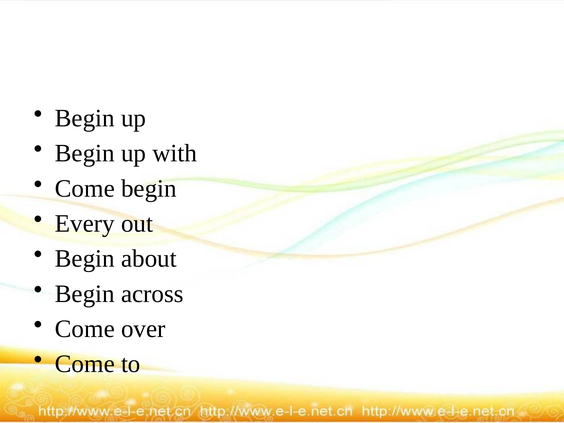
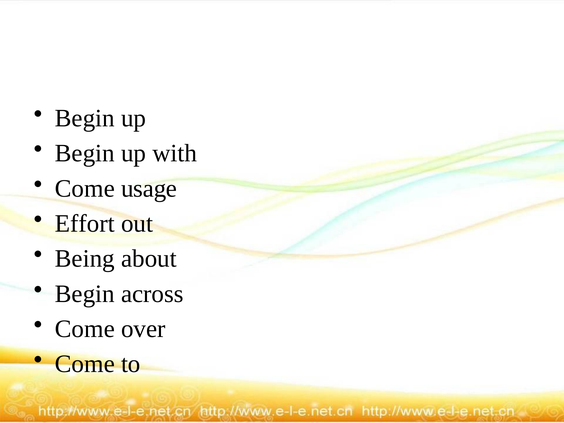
Come begin: begin -> usage (149, 188)
Every: Every -> Effort (85, 224)
Begin: Begin -> Being (85, 259)
